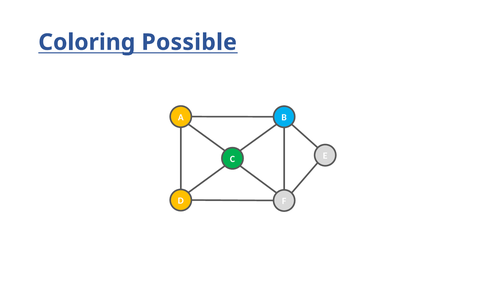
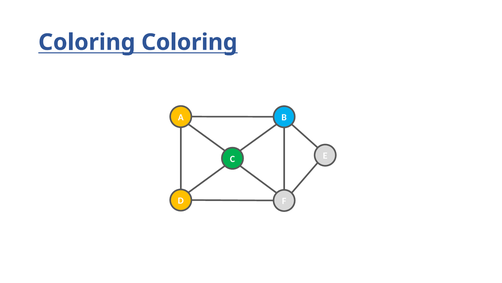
Coloring Possible: Possible -> Coloring (189, 42)
